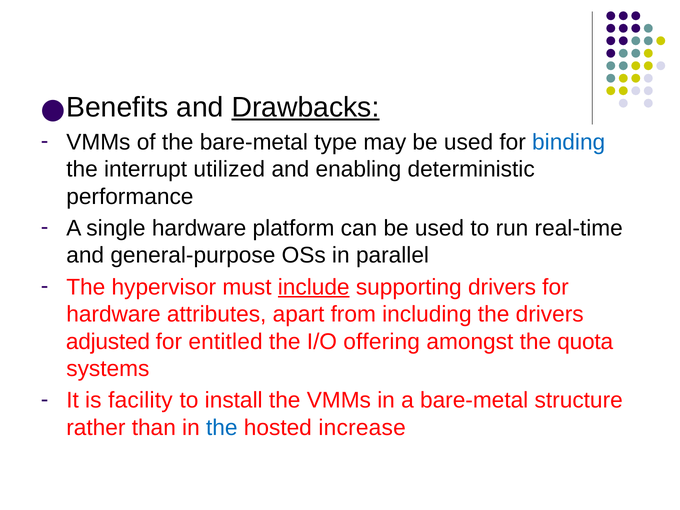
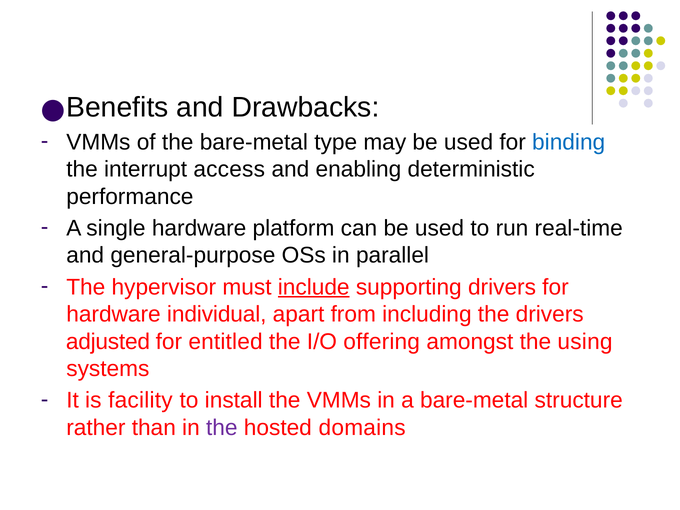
Drawbacks underline: present -> none (305, 107)
utilized: utilized -> access (229, 169)
attributes: attributes -> individual (217, 314)
quota: quota -> using (585, 342)
the colour: blue -> purple (222, 428)
increase: increase -> domains (362, 428)
